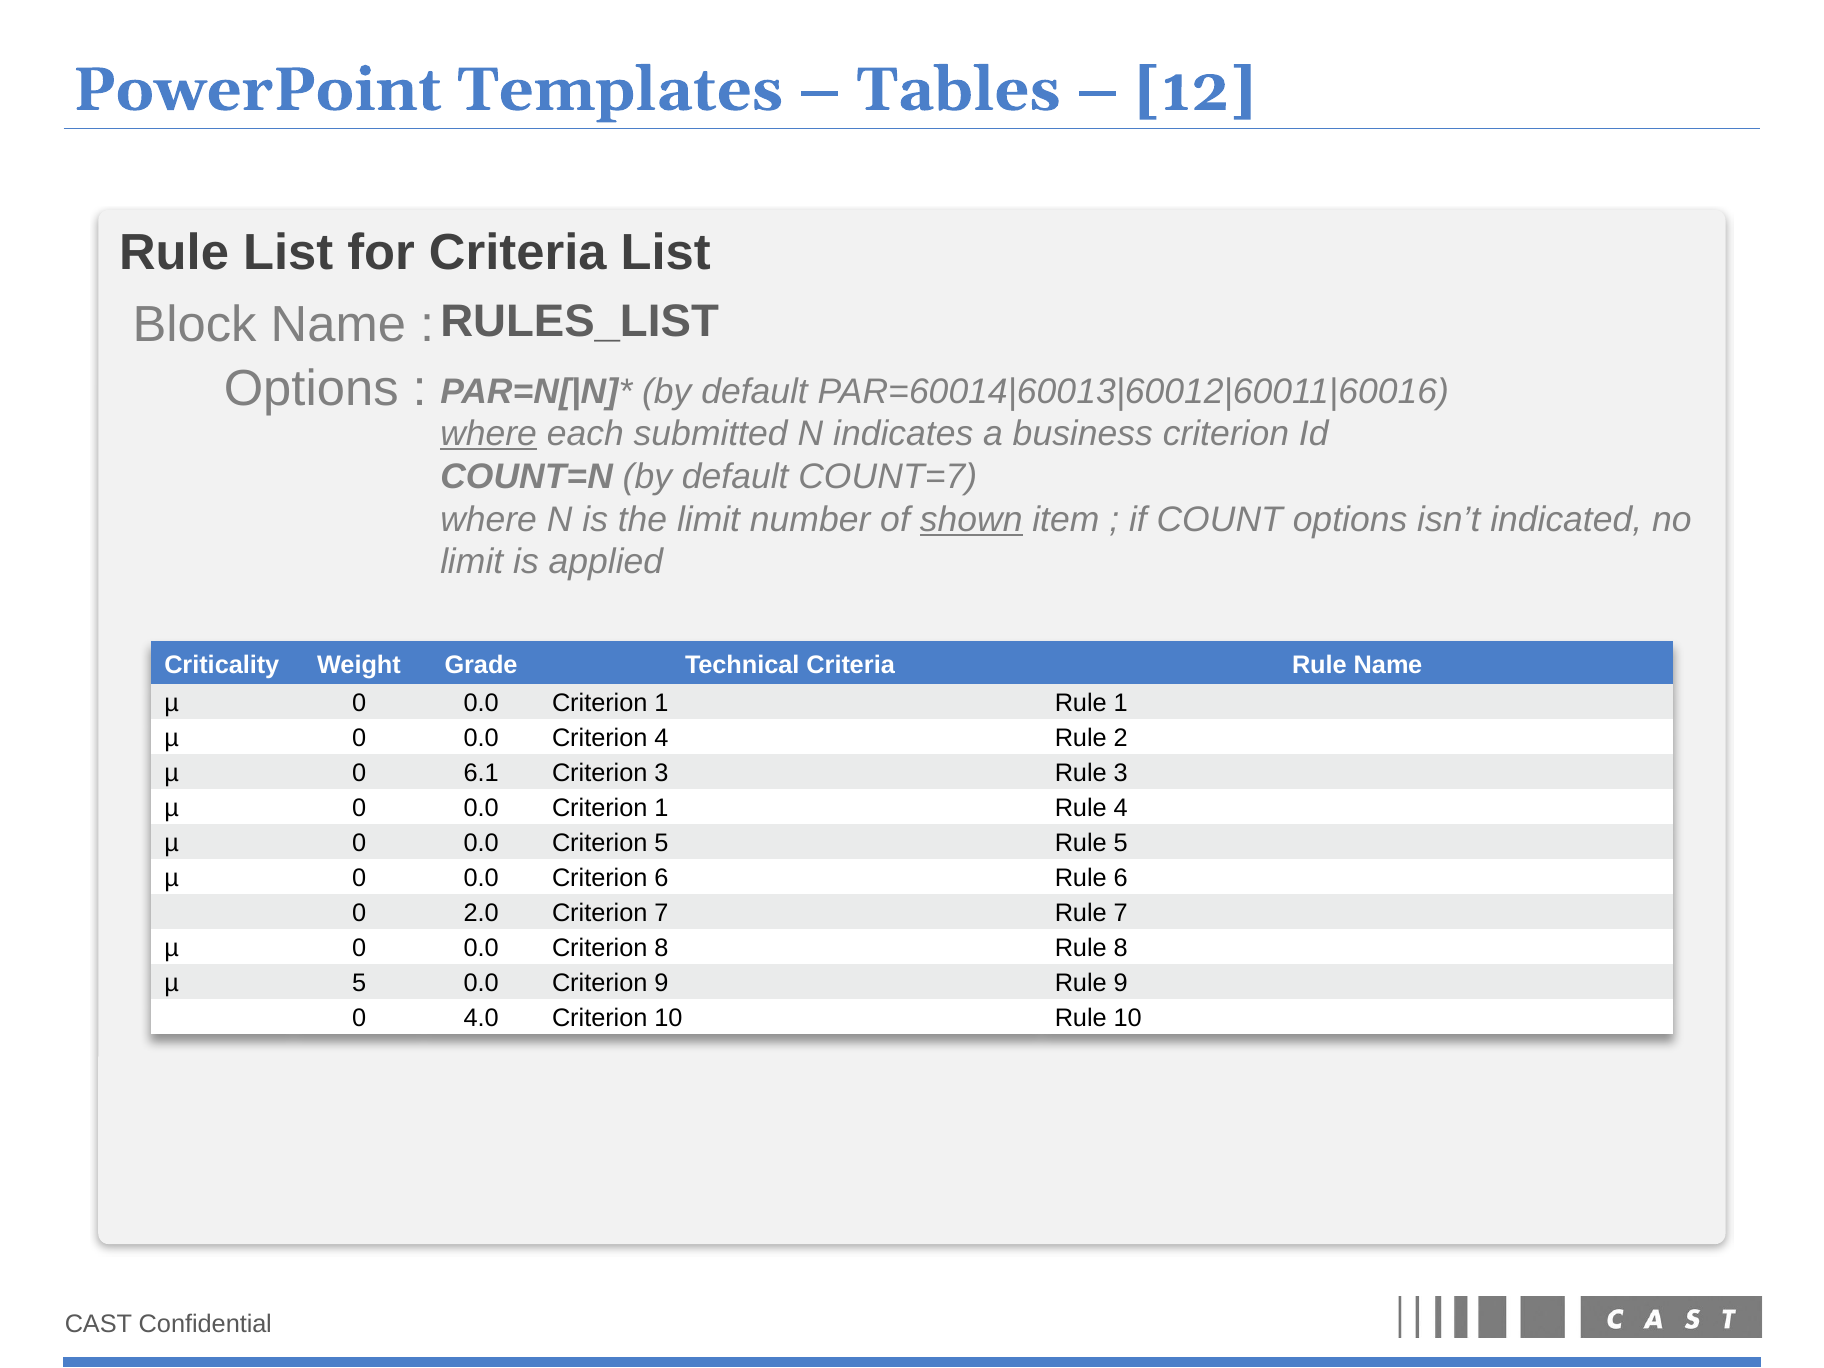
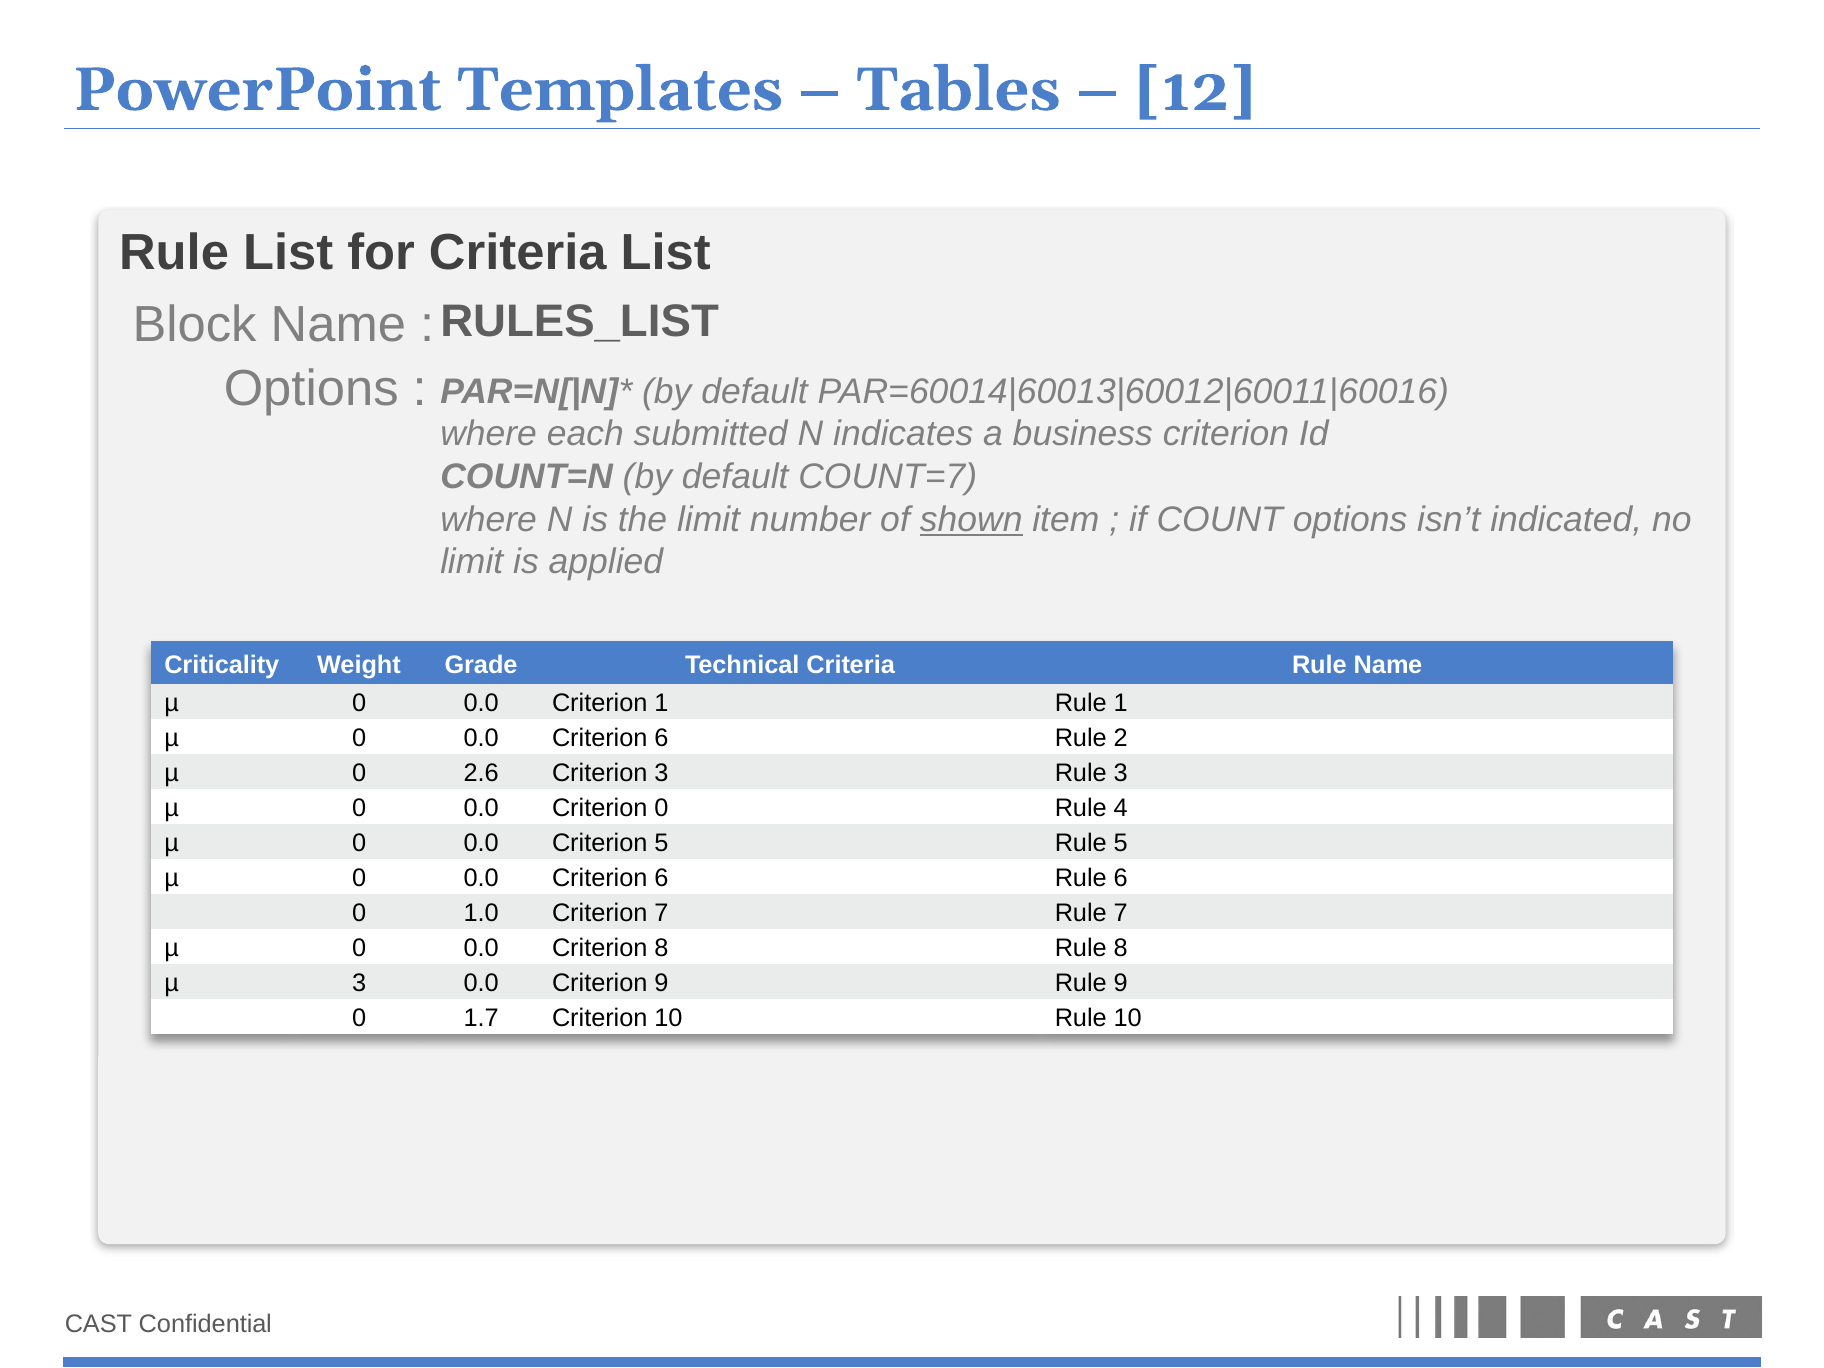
where underline: present -> none (489, 434)
4: 4 -> 6 (661, 738)
6.1: 6.1 -> 2.6 (481, 773)
1: 1 -> 0 (661, 808)
2.0: 2.0 -> 1.0 (481, 913)
µ 5: 5 -> 3 (359, 983)
4.0: 4.0 -> 1.7 (481, 1018)
